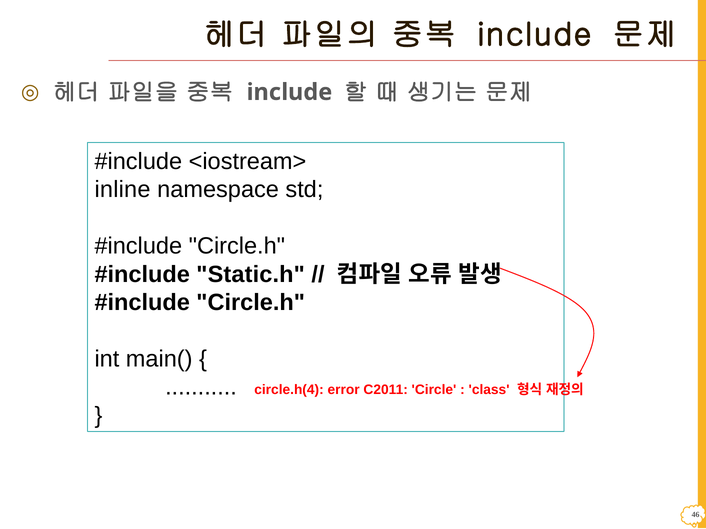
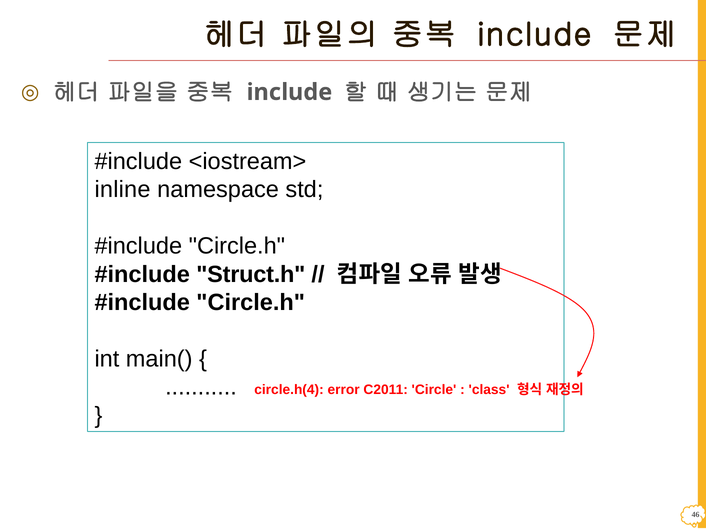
Static.h: Static.h -> Struct.h (251, 275)
